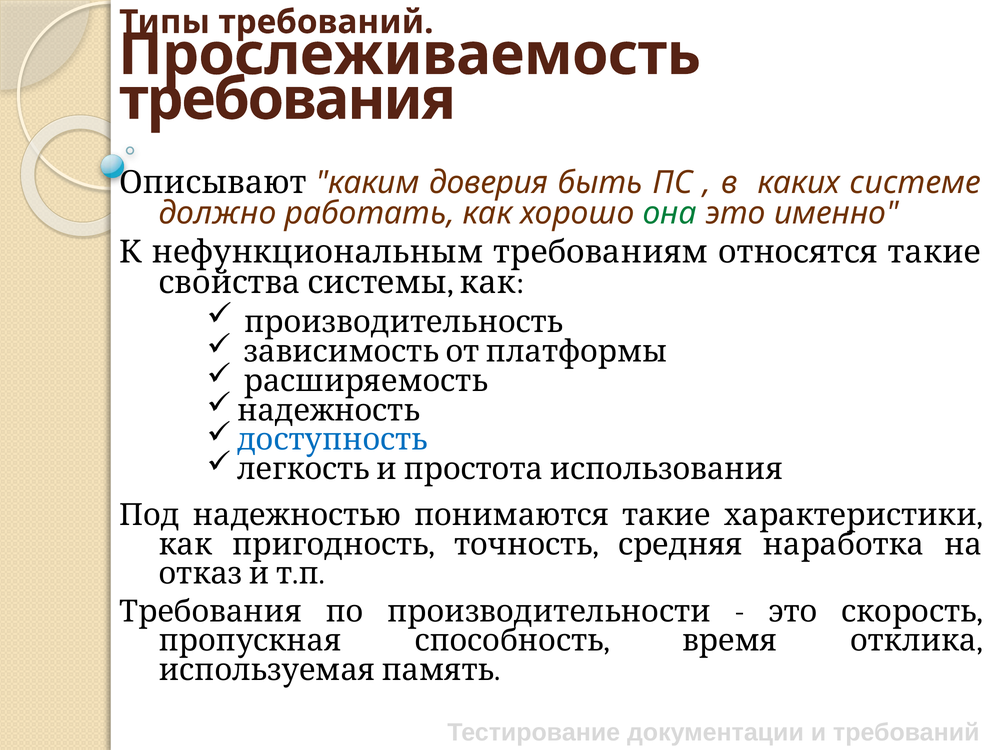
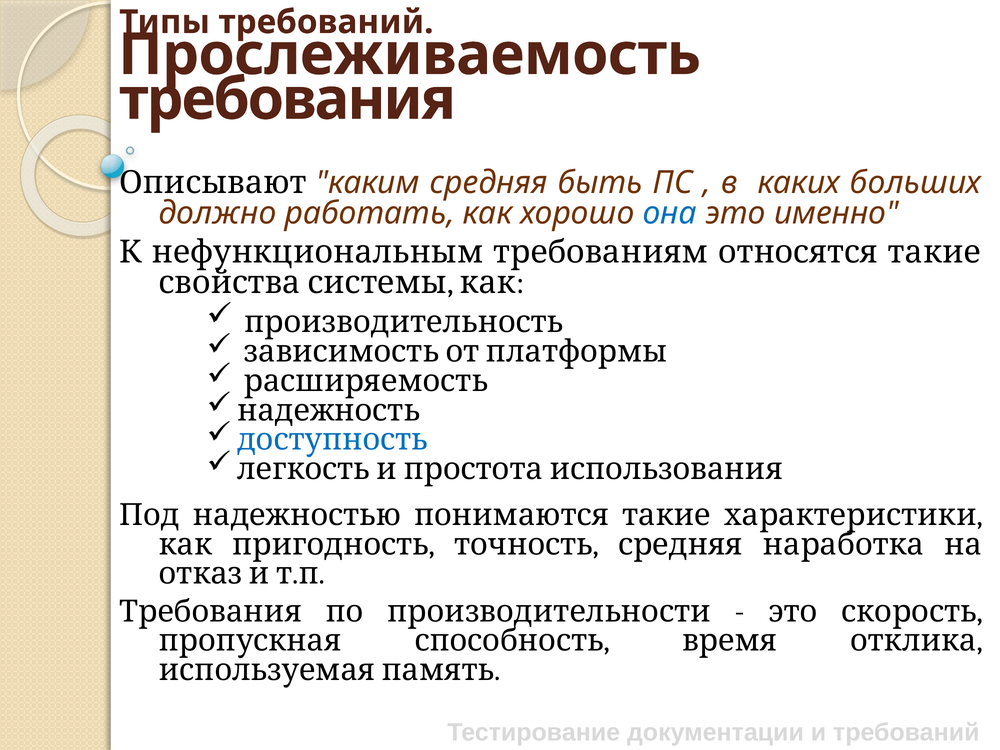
каким доверия: доверия -> средняя (488, 183)
системе: системе -> больших (915, 183)
она colour: green -> blue (670, 213)
